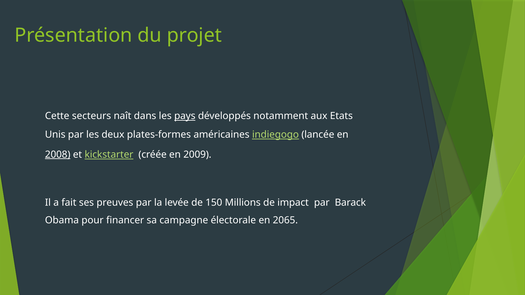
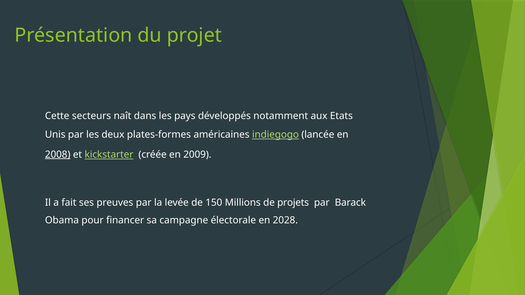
pays underline: present -> none (185, 116)
impact: impact -> projets (293, 203)
2065: 2065 -> 2028 (285, 220)
